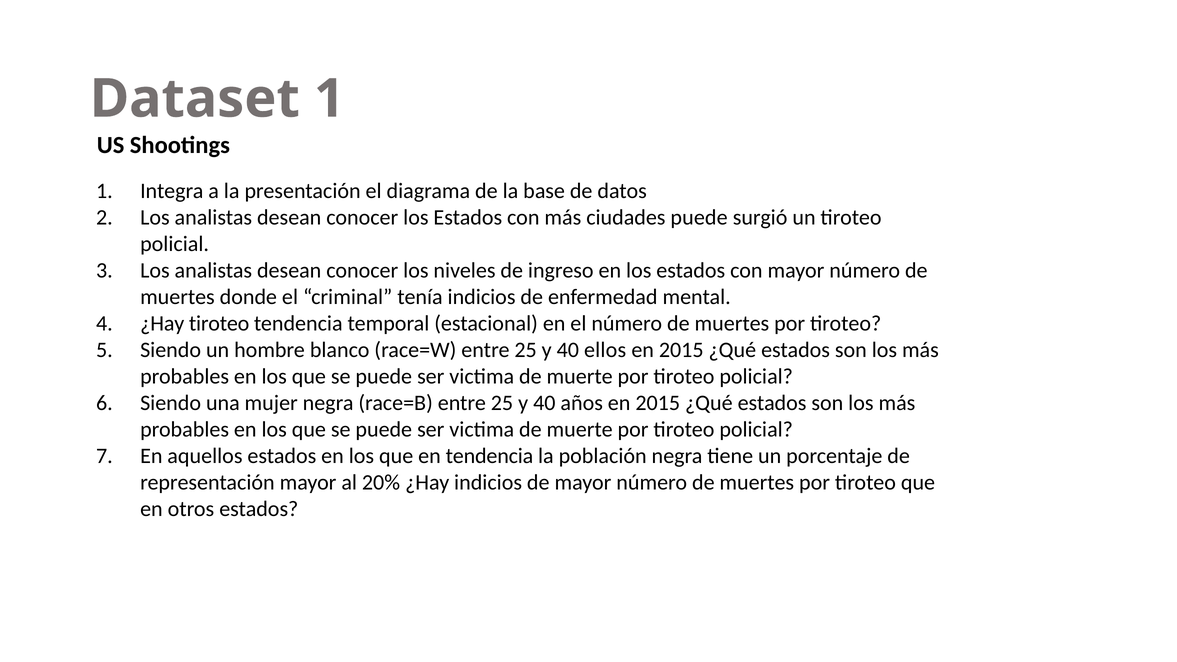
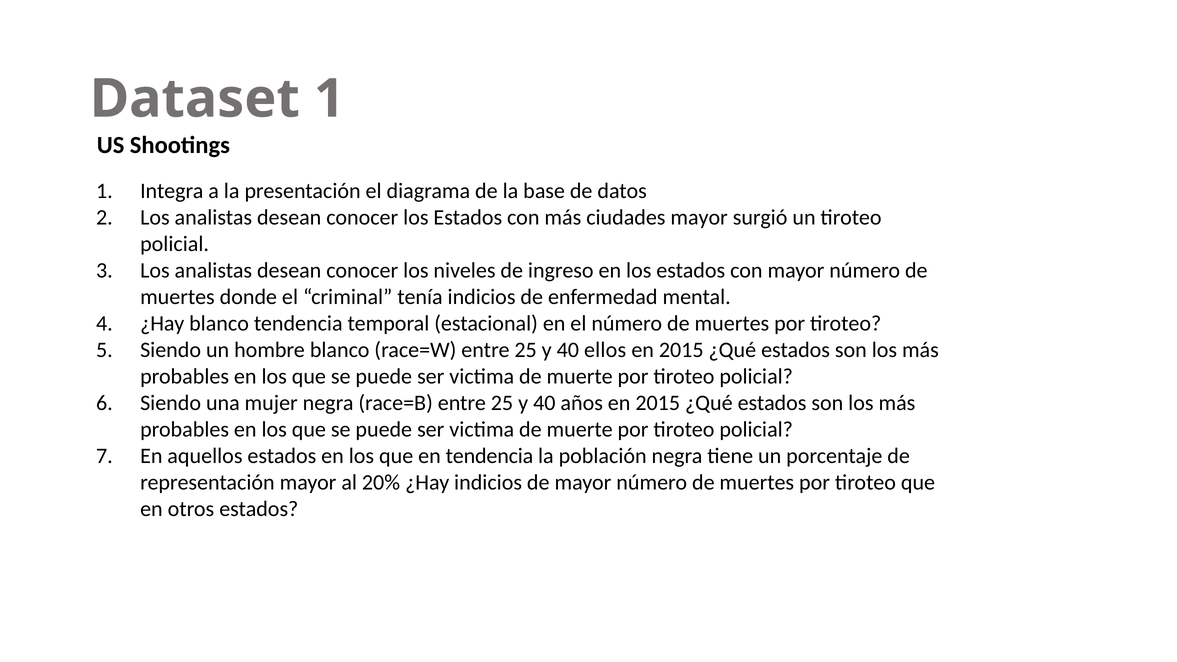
ciudades puede: puede -> mayor (699, 218)
¿Hay tiroteo: tiroteo -> blanco (219, 324)
